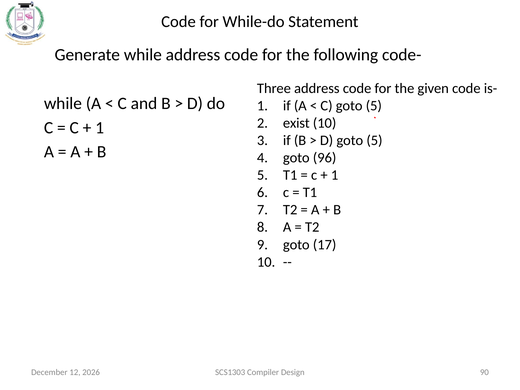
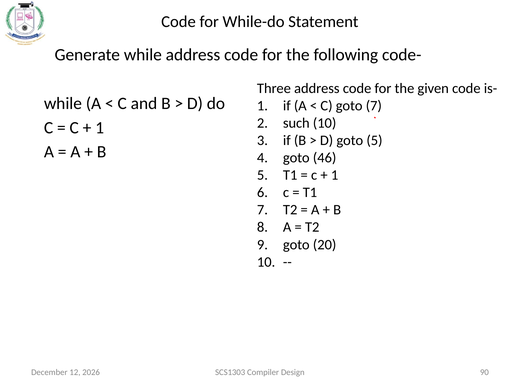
C goto 5: 5 -> 7 (374, 106)
exist: exist -> such (296, 123)
96: 96 -> 46 (325, 158)
17: 17 -> 20 (325, 245)
